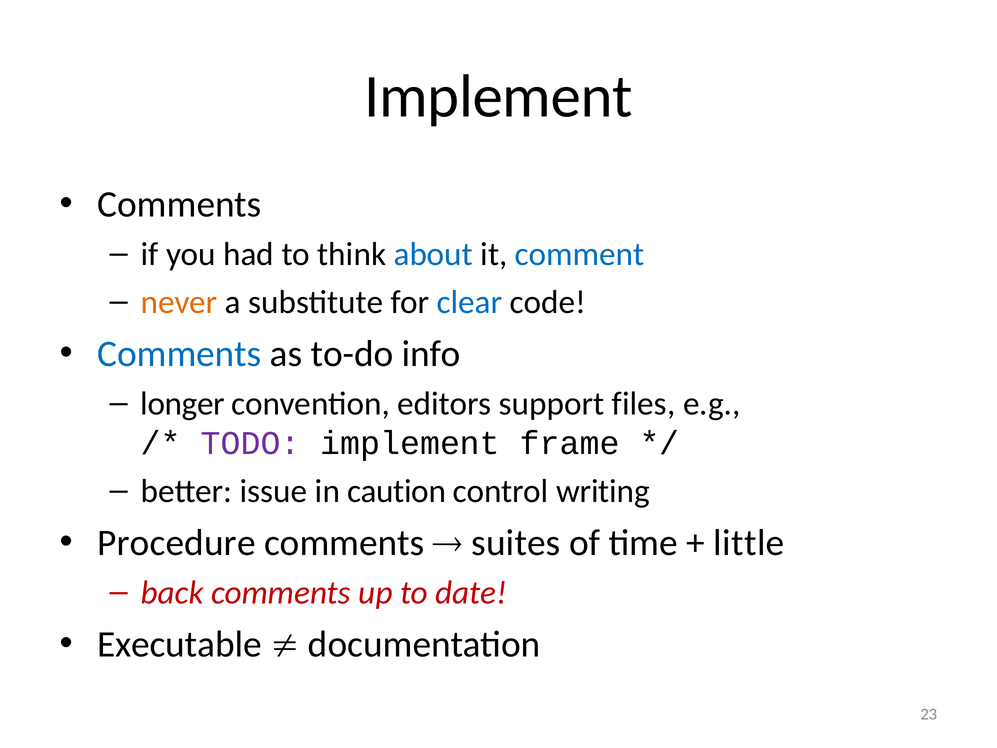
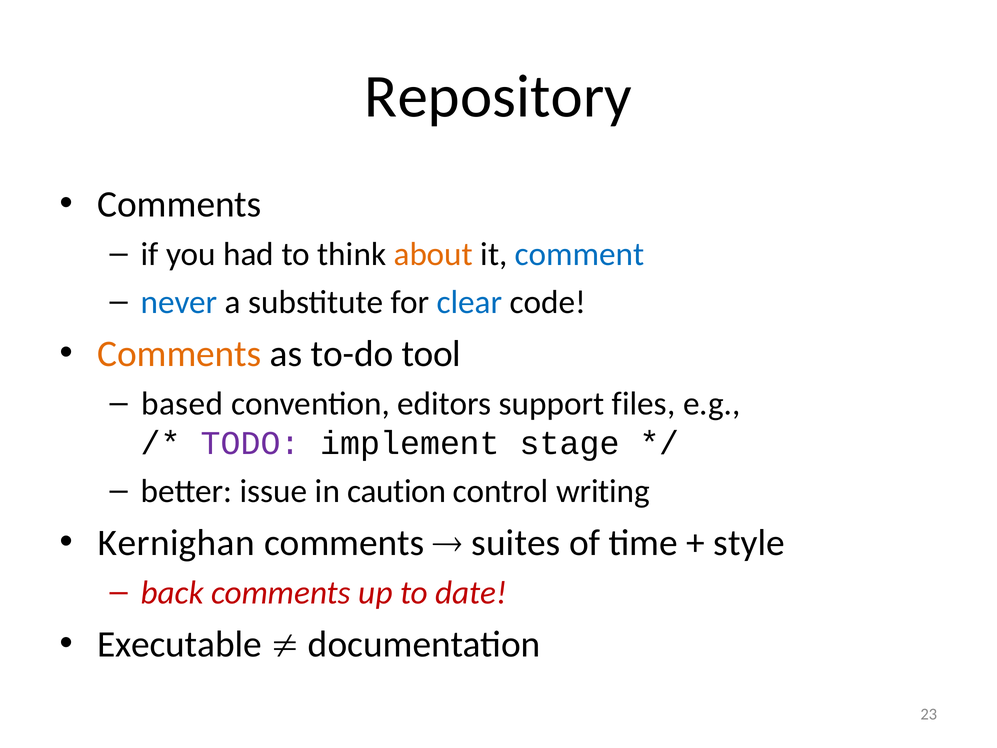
Implement: Implement -> Repository (498, 97)
about colour: blue -> orange (433, 254)
never colour: orange -> blue (179, 302)
Comments colour: blue -> orange (179, 354)
info: info -> tool (431, 354)
longer: longer -> based (182, 403)
frame: frame -> stage (570, 443)
Procedure: Procedure -> Kernighan (176, 543)
little: little -> style (749, 543)
